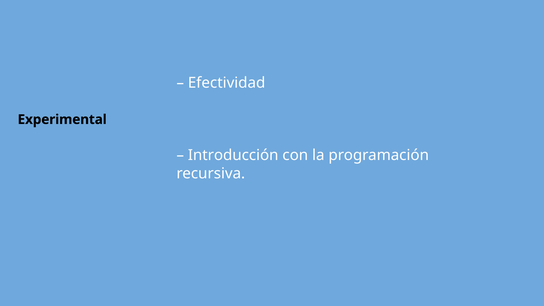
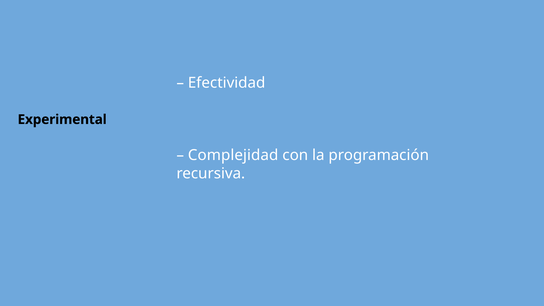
Introducción: Introducción -> Complejidad (233, 155)
